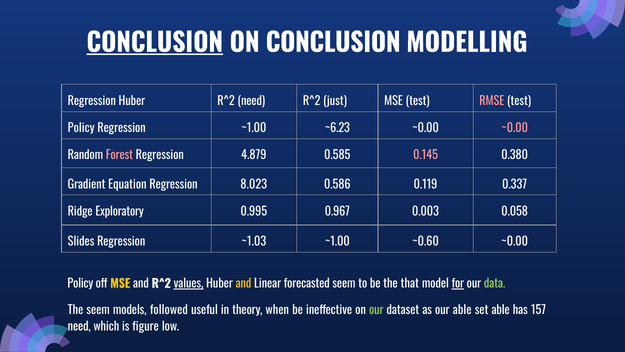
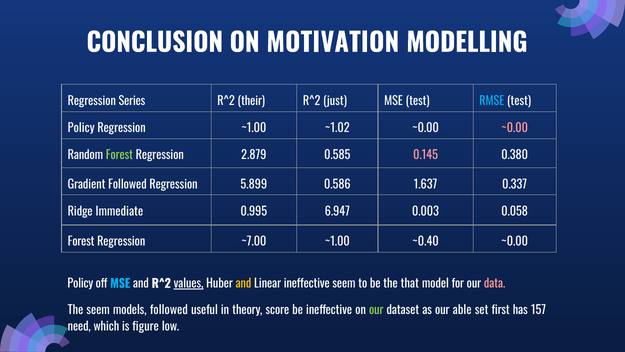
CONCLUSION underline: present -> none (155, 43)
ON CONCLUSION: CONCLUSION -> MOTIVATION (333, 43)
Regression Huber: Huber -> Series (132, 101)
R^2 need: need -> their (251, 101)
RMSE colour: pink -> light blue (492, 101)
~6.23: ~6.23 -> ~1.02 (337, 128)
Forest colour: pink -> light green (119, 155)
4.879: 4.879 -> 2.879 (254, 155)
Gradient Equation: Equation -> Followed (127, 184)
8.023: 8.023 -> 5.899 (254, 184)
0.119: 0.119 -> 1.637 (425, 184)
Exploratory: Exploratory -> Immediate (119, 211)
0.967: 0.967 -> 6.947 (337, 211)
Slides: Slides -> Forest (81, 242)
~1.03: ~1.03 -> ~7.00 (254, 242)
~0.60: ~0.60 -> ~0.40 (426, 242)
MSE colour: yellow -> light blue (120, 284)
Linear forecasted: forecasted -> ineffective (307, 284)
for underline: present -> none (458, 284)
data colour: light green -> pink (495, 284)
when: when -> score (277, 310)
set able: able -> first (501, 310)
